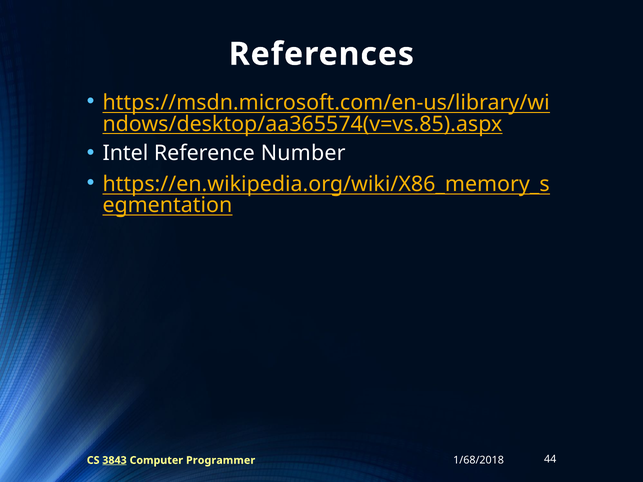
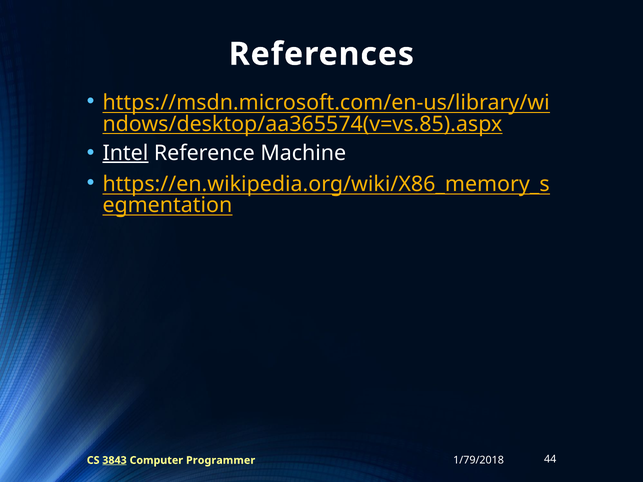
Intel underline: none -> present (125, 153)
Number: Number -> Machine (303, 153)
1/68/2018: 1/68/2018 -> 1/79/2018 (479, 461)
